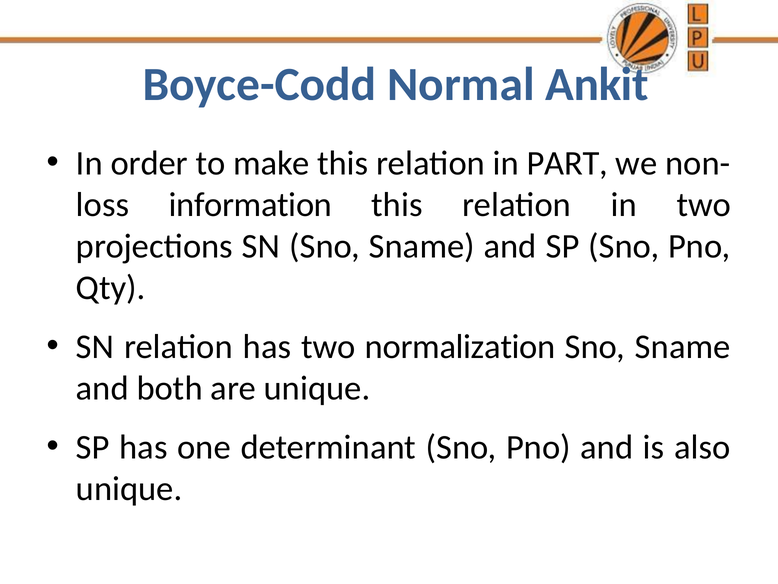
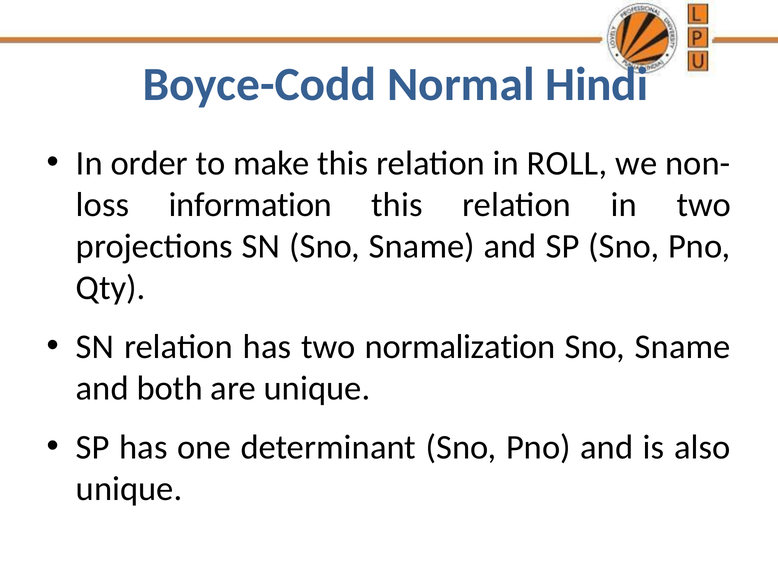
Ankit: Ankit -> Hindi (597, 84)
PART: PART -> ROLL (567, 163)
